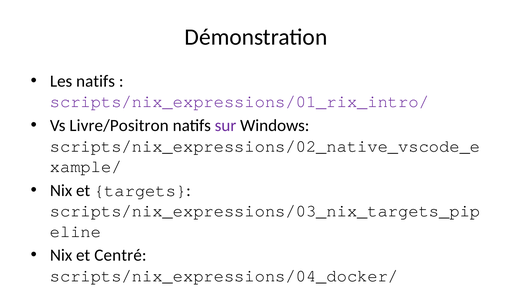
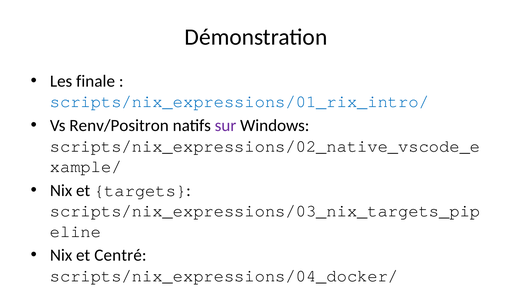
Les natifs: natifs -> finale (96, 81)
scripts/nix_expressions/01_rix_intro/ colour: purple -> blue (239, 102)
Livre/Positron: Livre/Positron -> Renv/Positron (119, 126)
